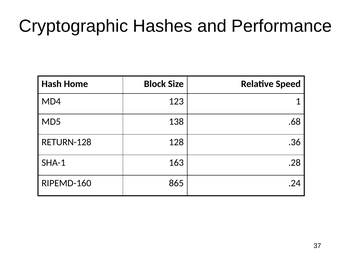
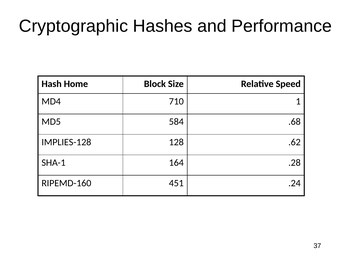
123: 123 -> 710 (176, 101)
138: 138 -> 584 (176, 122)
RETURN-128: RETURN-128 -> IMPLIES-128 (66, 142)
.36: .36 -> .62 (295, 142)
163: 163 -> 164 (176, 163)
865: 865 -> 451 (176, 183)
